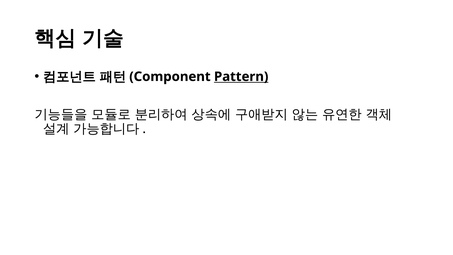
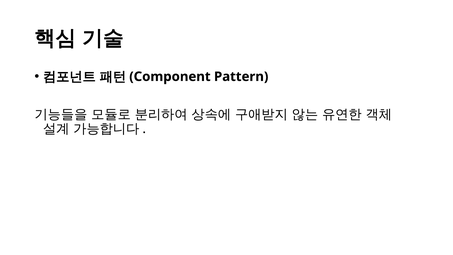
Pattern underline: present -> none (241, 77)
